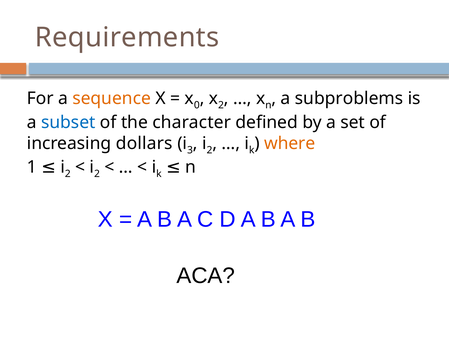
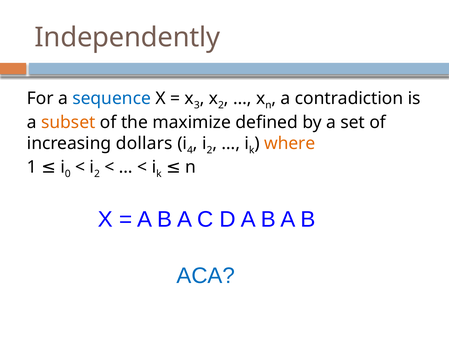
Requirements: Requirements -> Independently (127, 37)
sequence colour: orange -> blue (112, 98)
0: 0 -> 3 (197, 105)
subproblems: subproblems -> contradiction (349, 98)
subset colour: blue -> orange (68, 122)
character: character -> maximize (192, 122)
3: 3 -> 4 (190, 150)
2: 2 -> 0 (68, 174)
ACA colour: black -> blue (206, 275)
